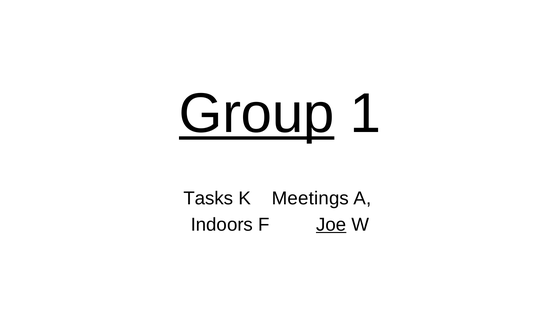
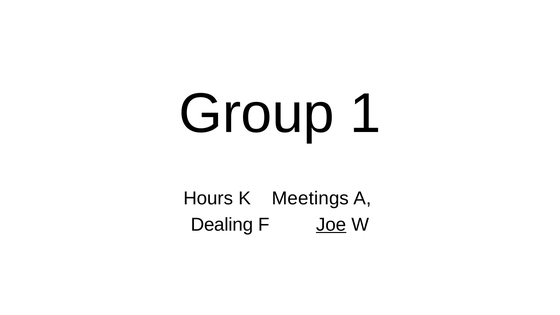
Group underline: present -> none (257, 114)
Tasks: Tasks -> Hours (208, 198)
Indoors: Indoors -> Dealing (222, 225)
